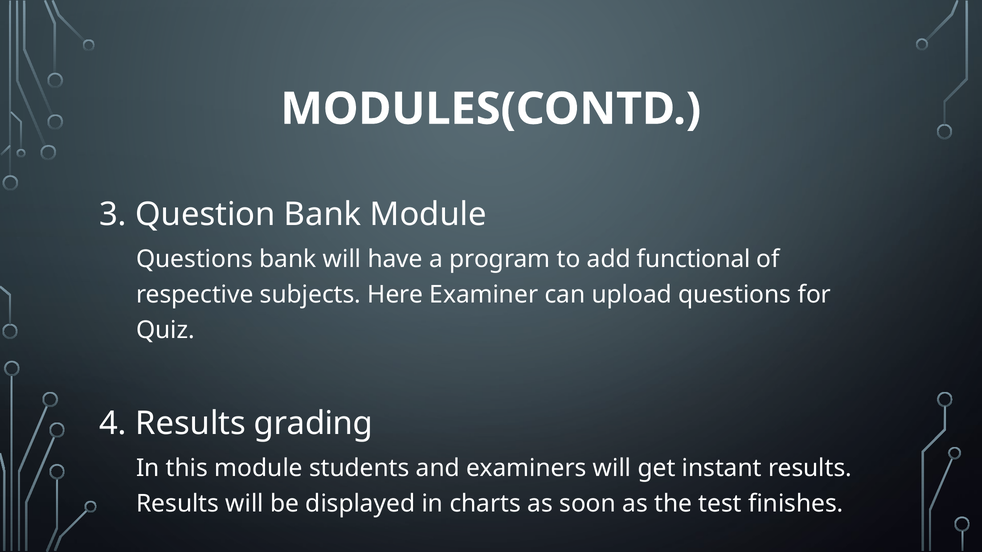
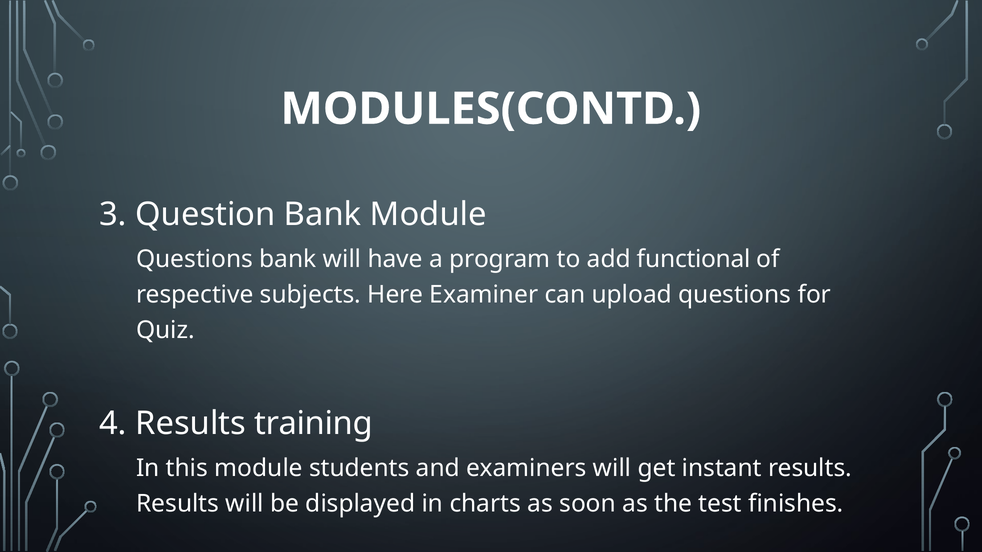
grading: grading -> training (313, 424)
